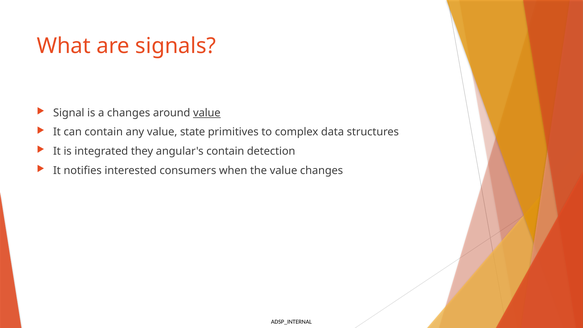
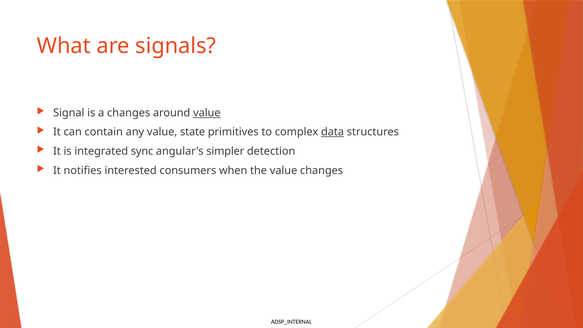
data underline: none -> present (333, 132)
they: they -> sync (142, 151)
angular's contain: contain -> simpler (225, 151)
